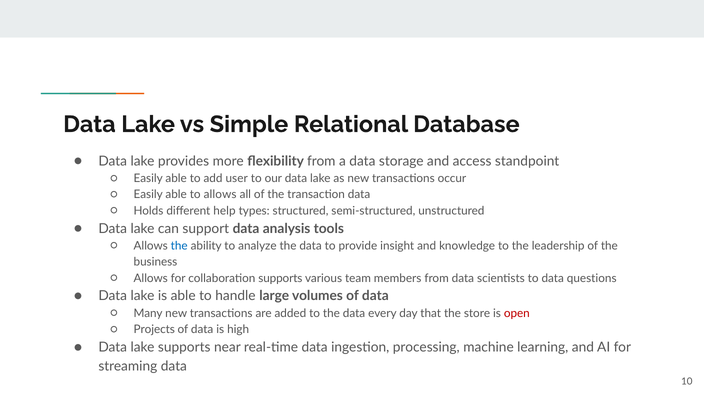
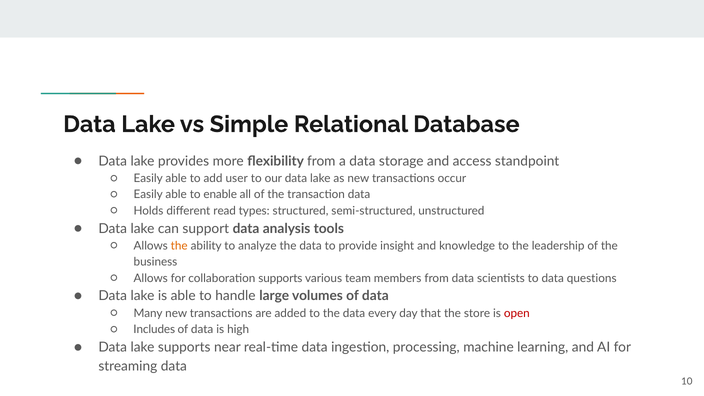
to allows: allows -> enable (220, 195)
help: help -> read (225, 211)
the colour: blue -> orange (179, 246)
Projects: Projects -> Includes (154, 329)
